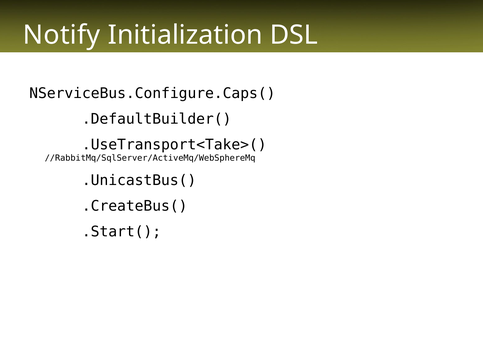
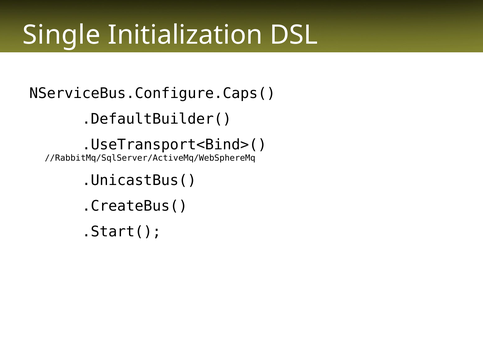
Notify: Notify -> Single (62, 35)
.UseTransport<Take>(: .UseTransport<Take>( -> .UseTransport<Bind>( (174, 145)
